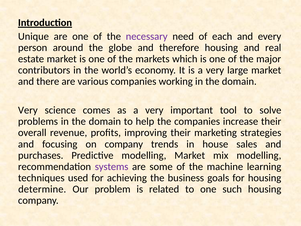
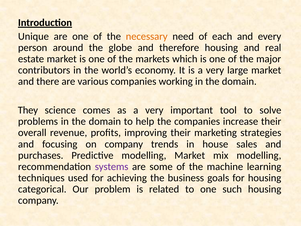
necessary colour: purple -> orange (147, 36)
Very: Very -> They (28, 110)
determine: determine -> categorical (42, 189)
